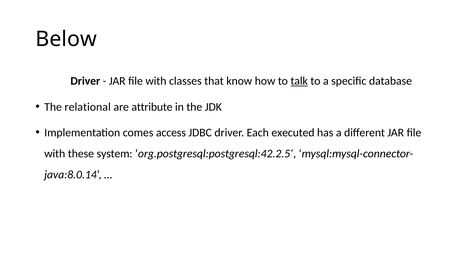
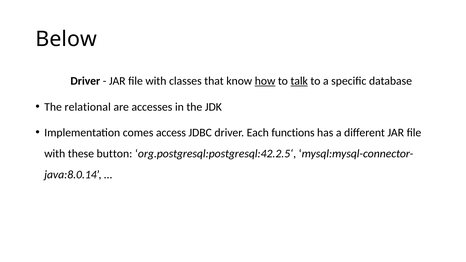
how underline: none -> present (265, 81)
attribute: attribute -> accesses (152, 107)
executed: executed -> functions (293, 133)
system: system -> button (114, 154)
